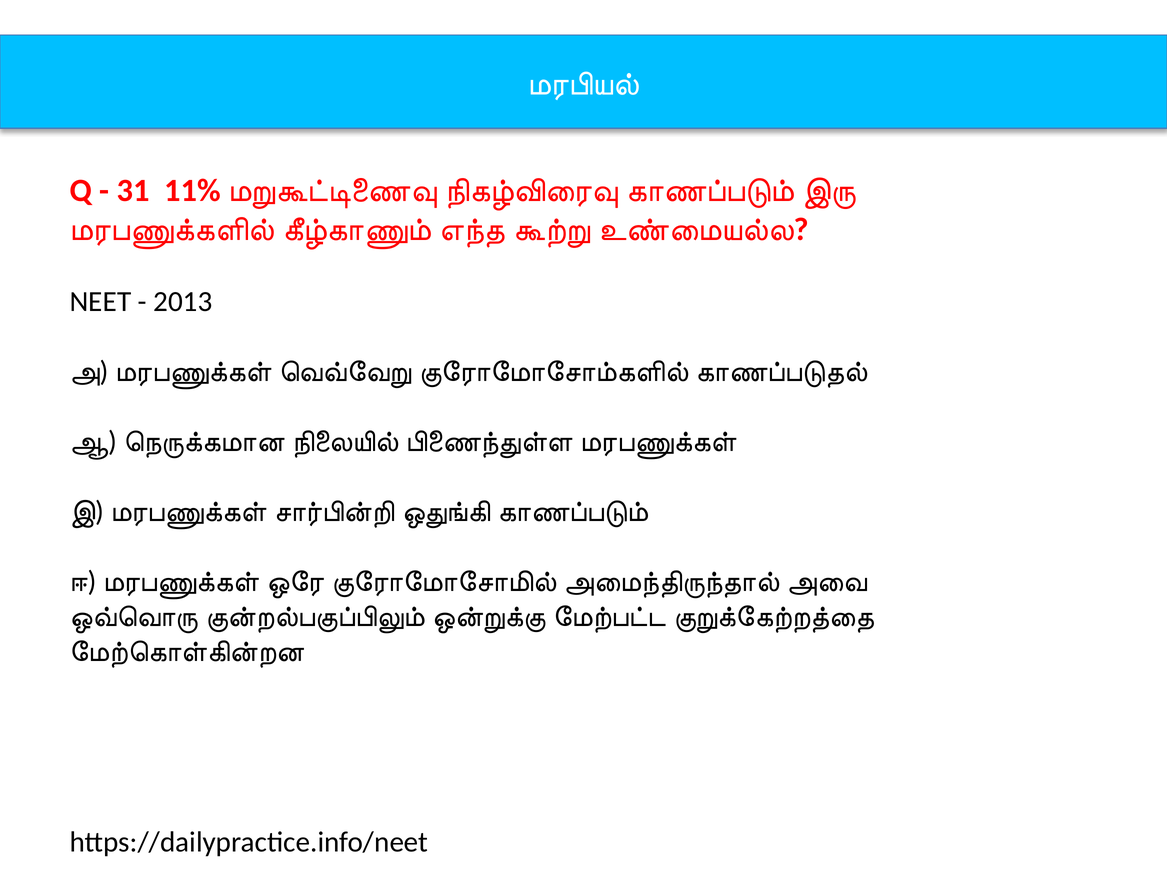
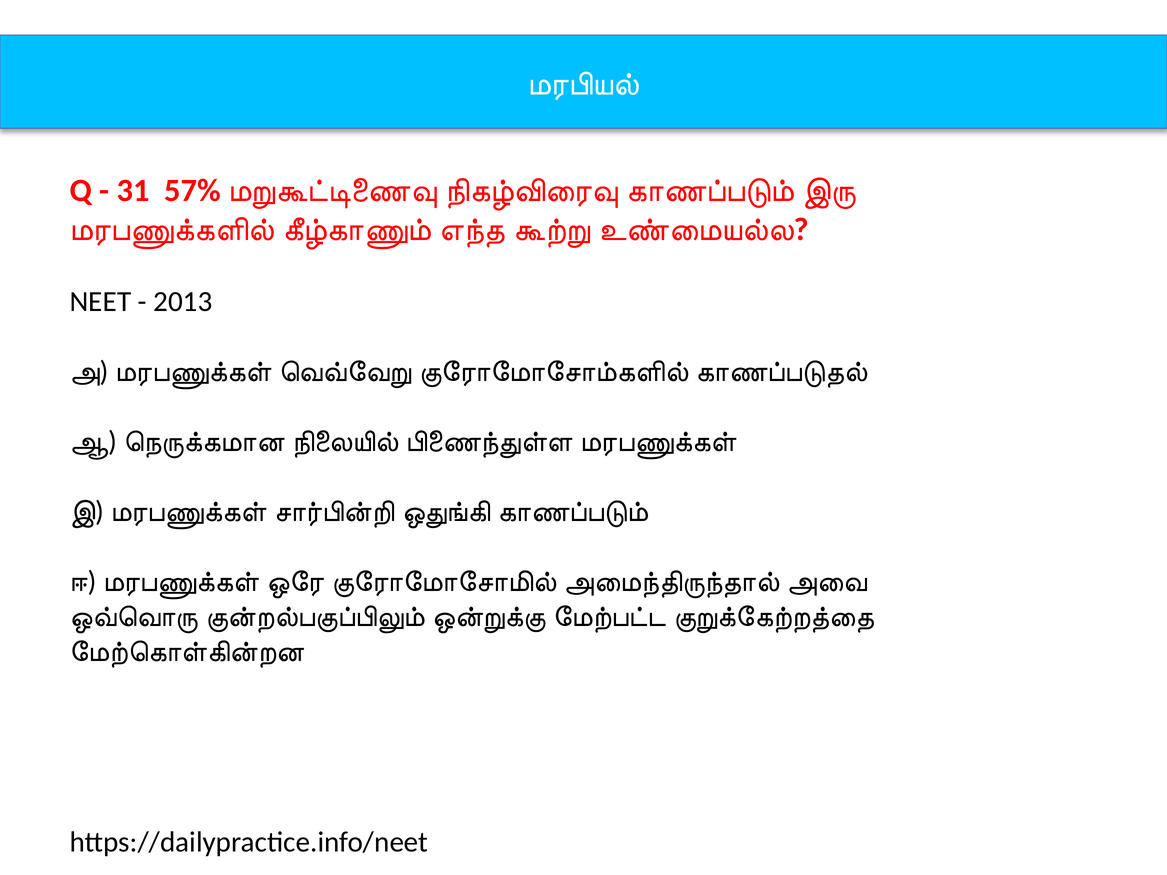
11%: 11% -> 57% (192, 191)
